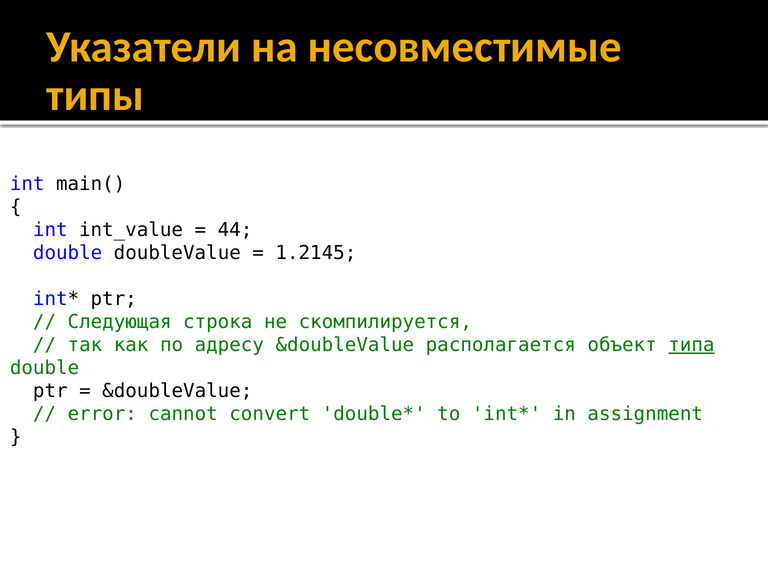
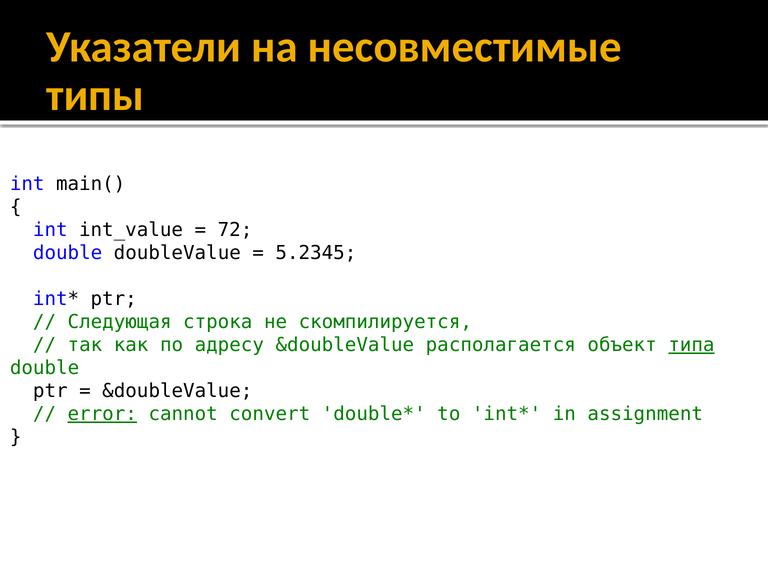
44: 44 -> 72 (235, 230)
1.2145: 1.2145 -> 5.2345 (316, 253)
error underline: none -> present (102, 414)
